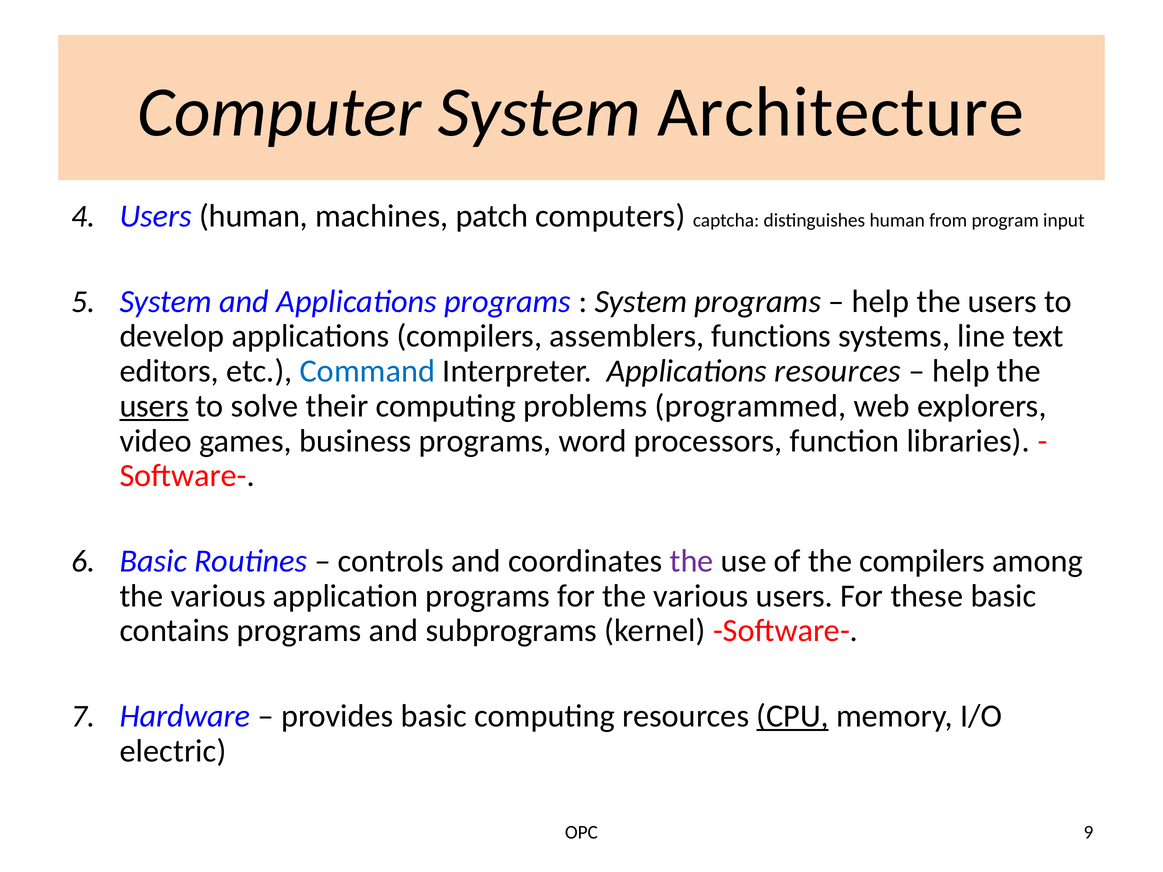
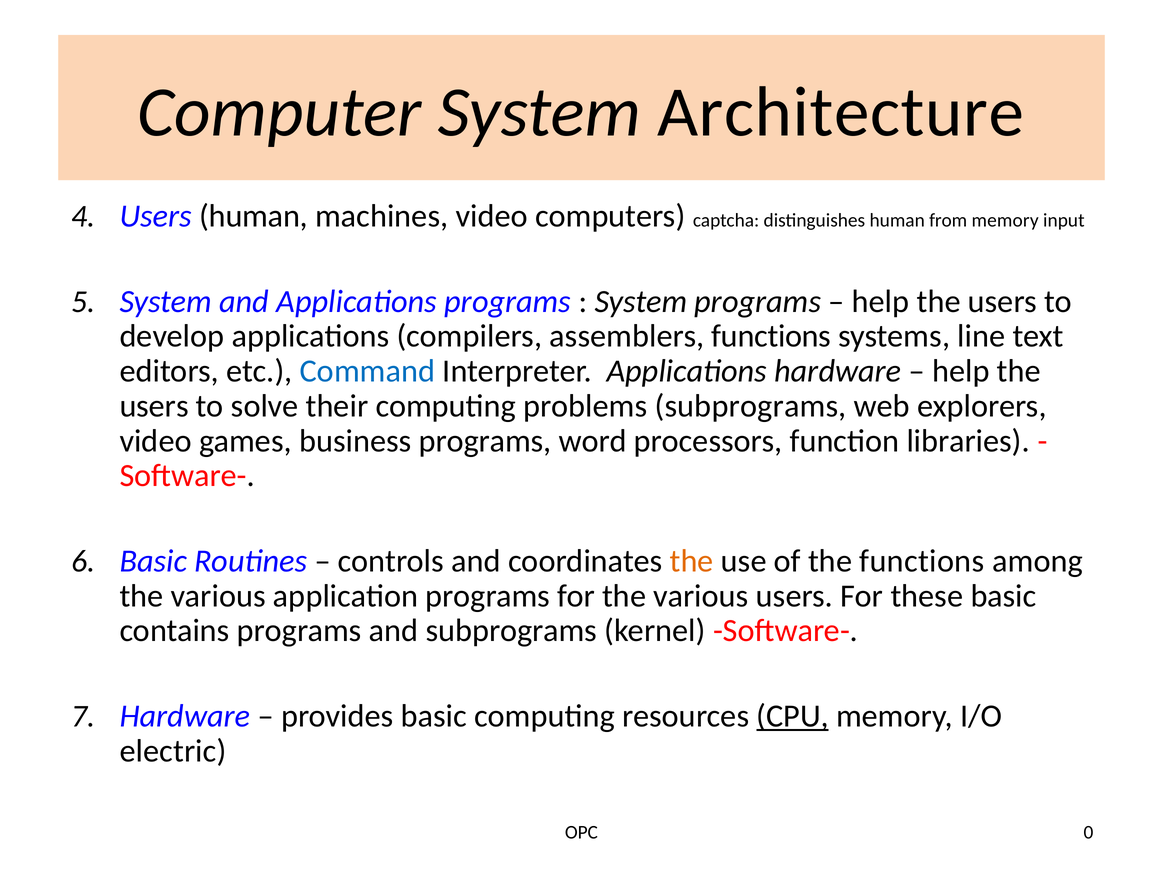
machines patch: patch -> video (492, 216)
from program: program -> memory (1005, 221)
Applications resources: resources -> hardware (838, 371)
users underline: present -> none (154, 406)
problems programmed: programmed -> subprograms (751, 406)
the colour: purple -> orange (692, 561)
the compilers: compilers -> functions (922, 561)
9: 9 -> 0 (1088, 833)
